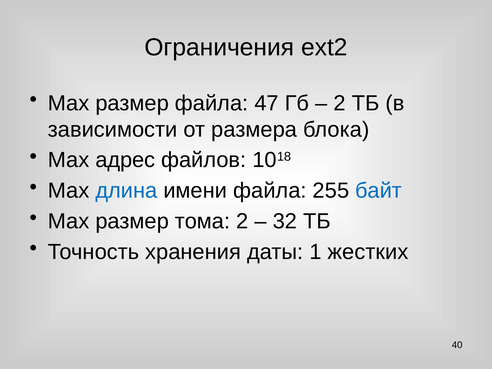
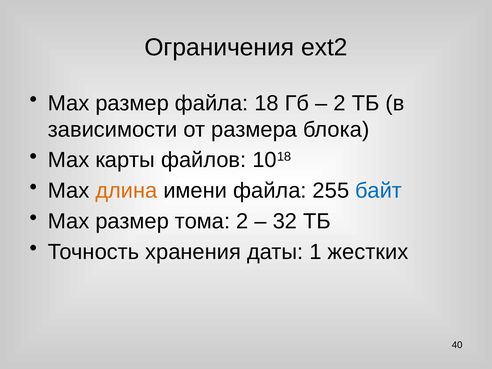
47: 47 -> 18 (267, 103)
адрес: адрес -> карты (125, 160)
длина colour: blue -> orange (126, 191)
